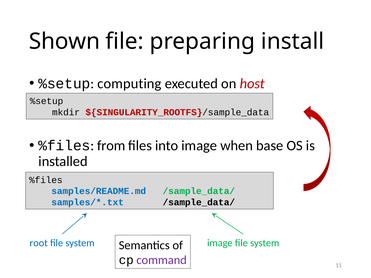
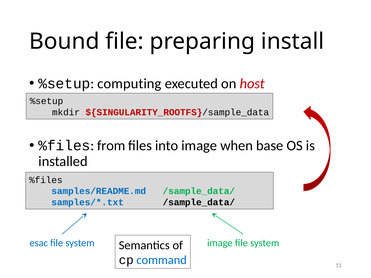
Shown: Shown -> Bound (64, 42)
root: root -> esac (39, 243)
command colour: purple -> blue (162, 260)
